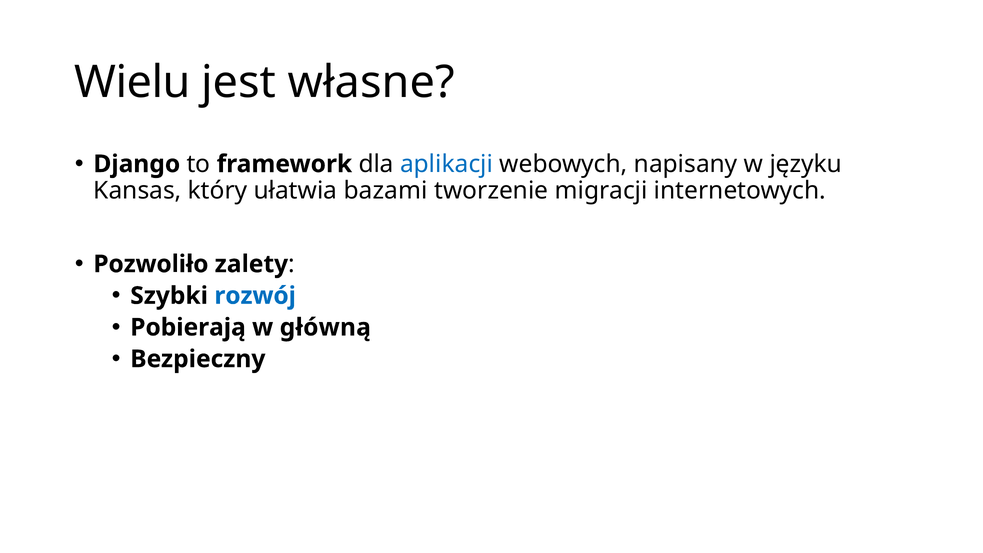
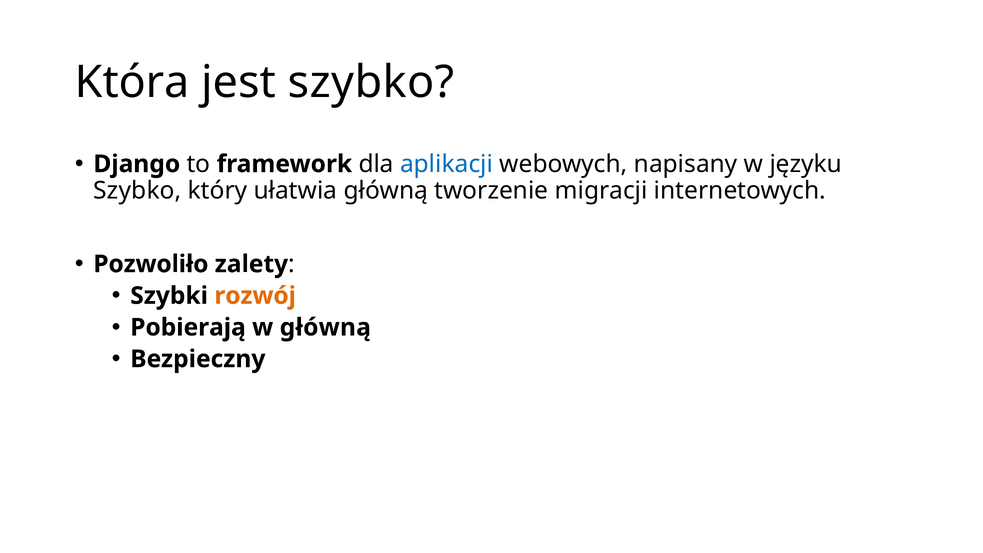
Wielu: Wielu -> Która (132, 83)
jest własne: własne -> szybko (371, 83)
Kansas: Kansas -> Szybko (137, 191)
ułatwia bazami: bazami -> główną (386, 191)
rozwój colour: blue -> orange (255, 296)
